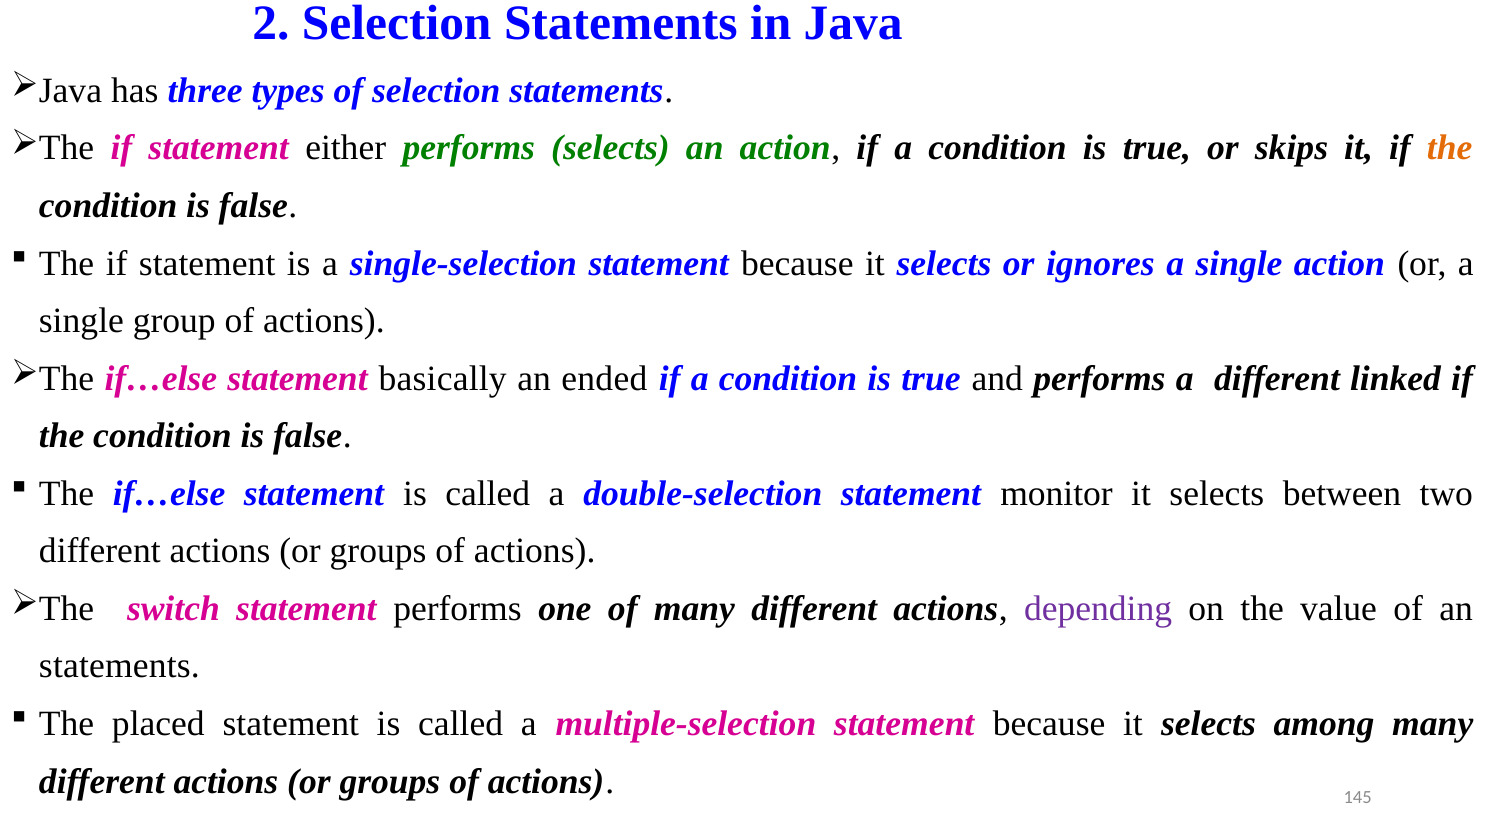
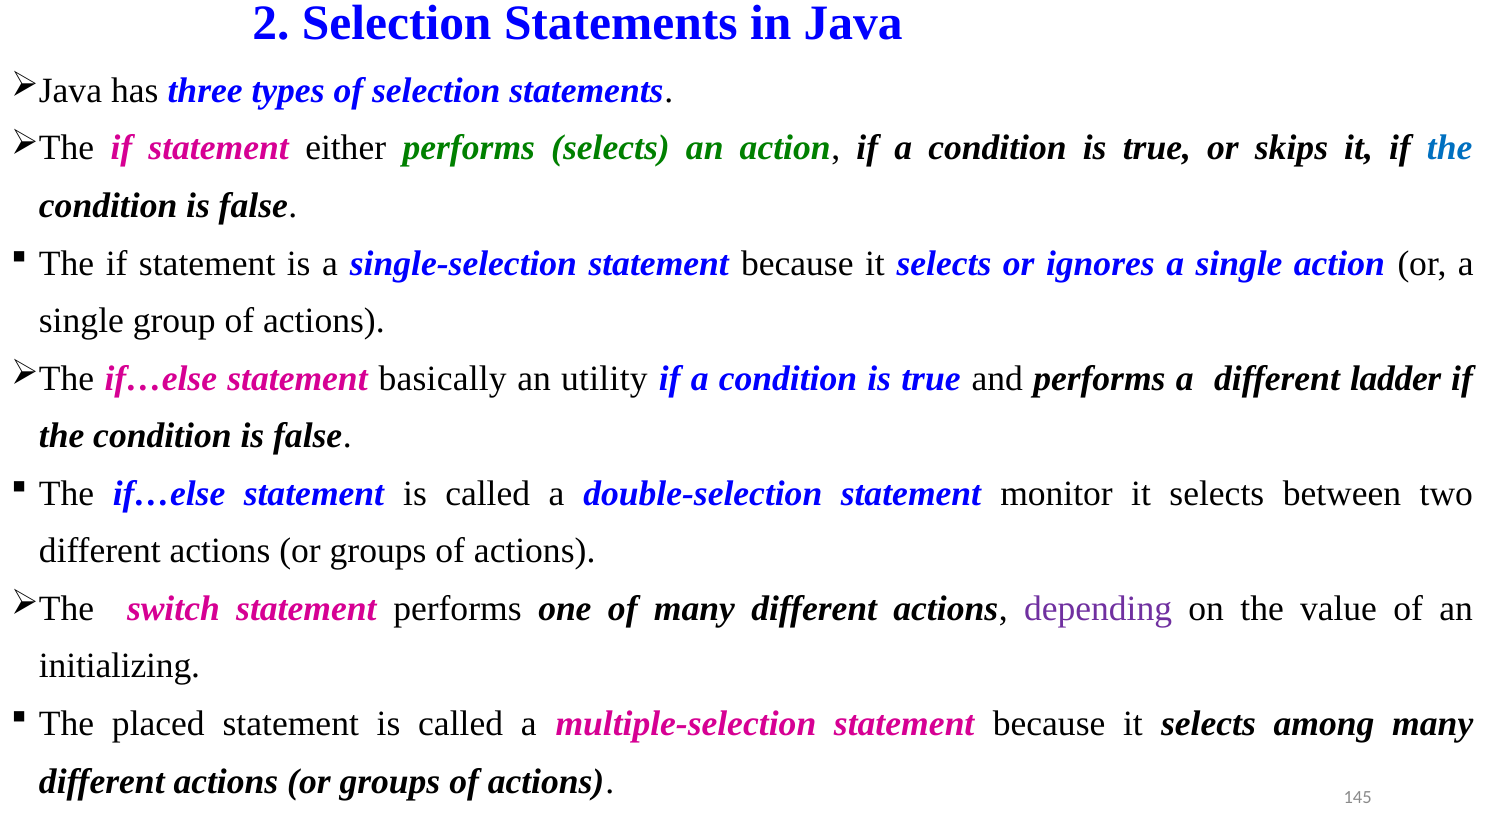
the colour: orange -> blue (1450, 148)
ended: ended -> utility (604, 379)
linked: linked -> ladder (1396, 379)
statements: statements -> initializing (120, 666)
